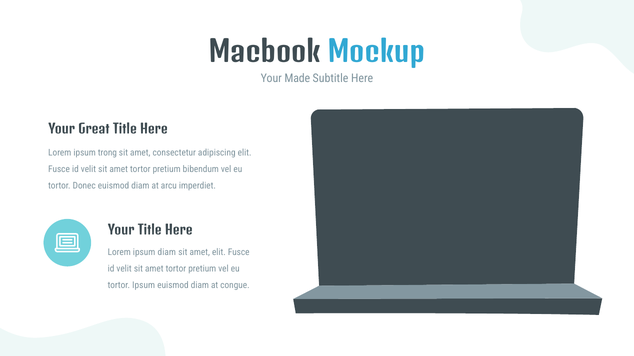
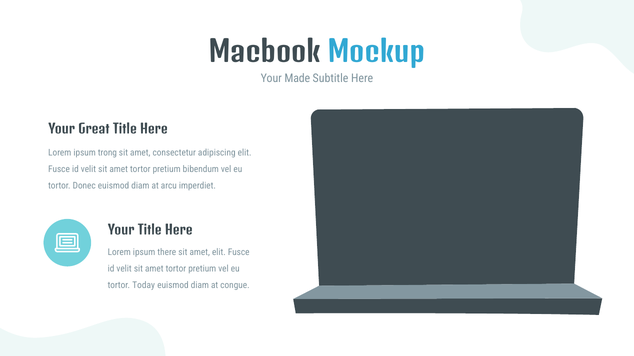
ipsum diam: diam -> there (167, 252)
tortor Ipsum: Ipsum -> Today (144, 286)
